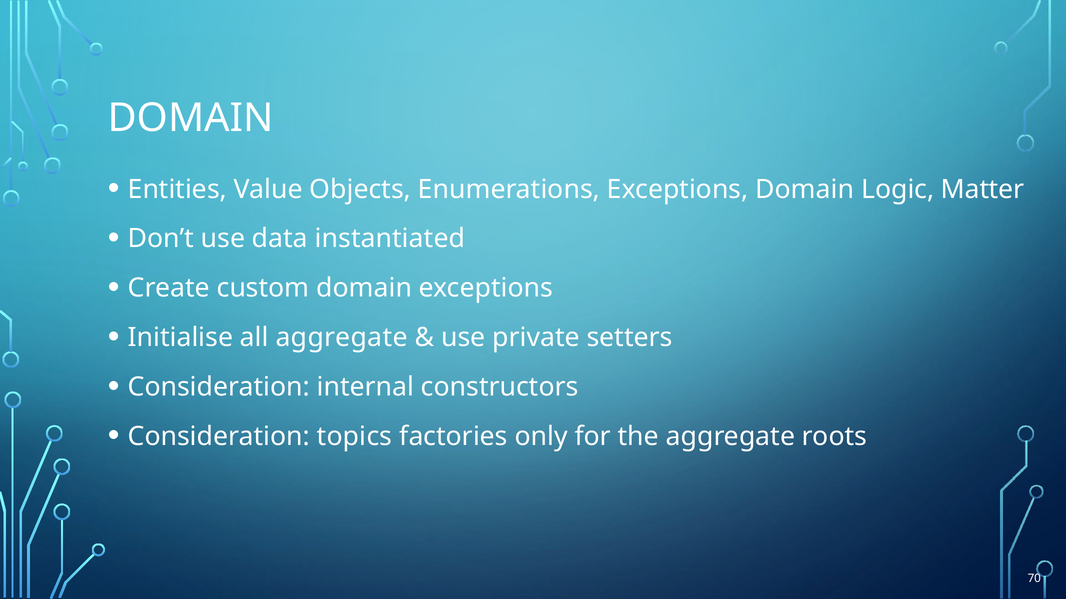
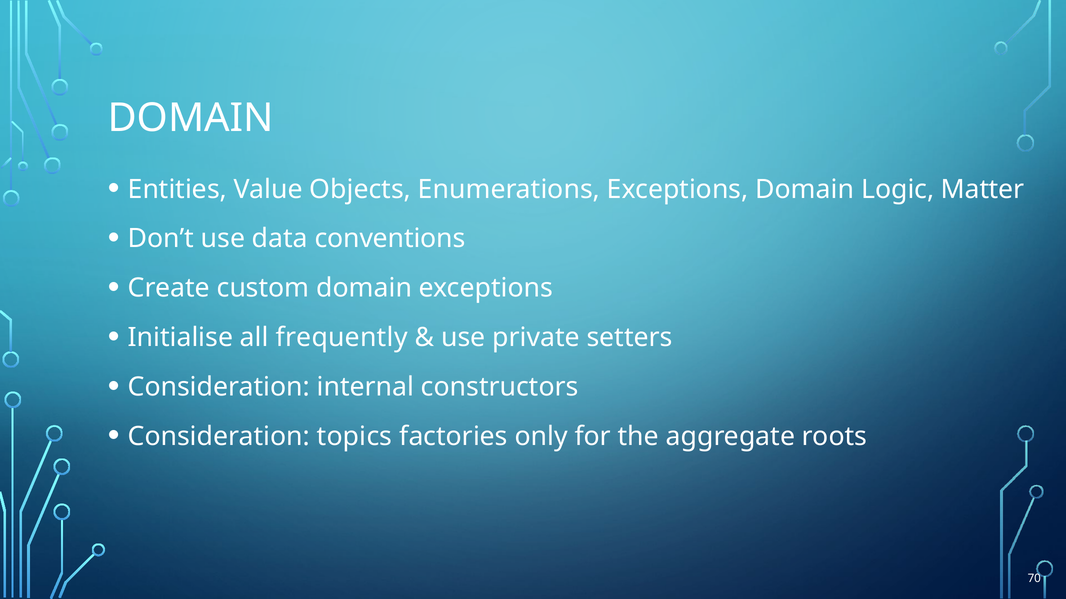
instantiated: instantiated -> conventions (390, 239)
all aggregate: aggregate -> frequently (342, 338)
